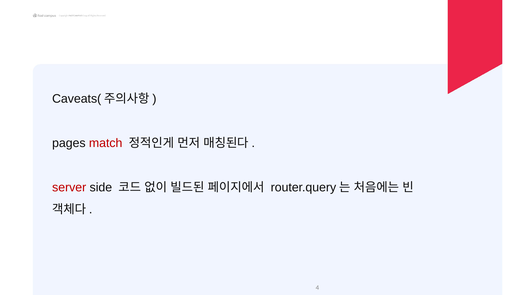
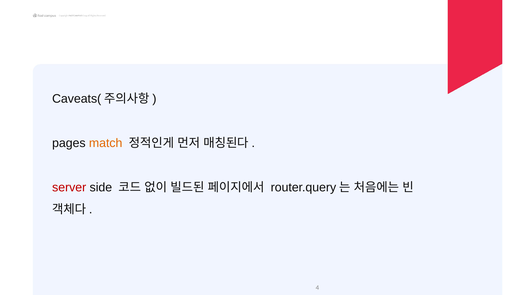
match colour: red -> orange (106, 143)
